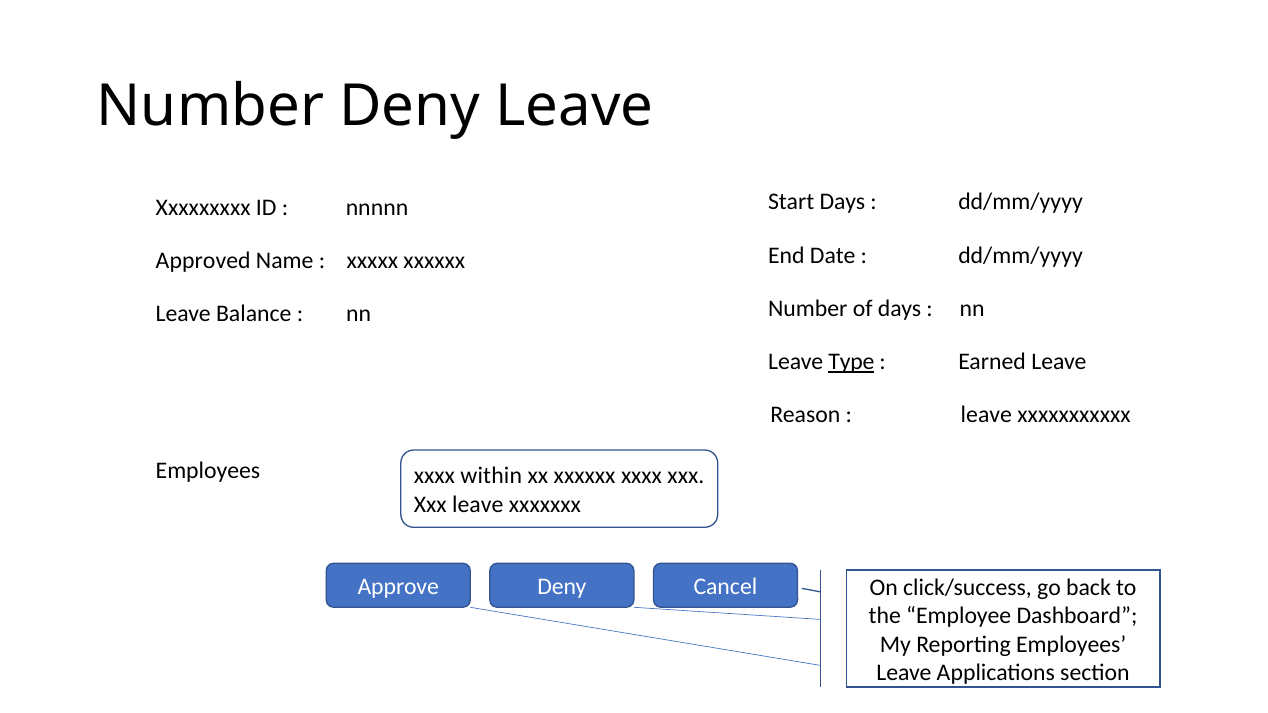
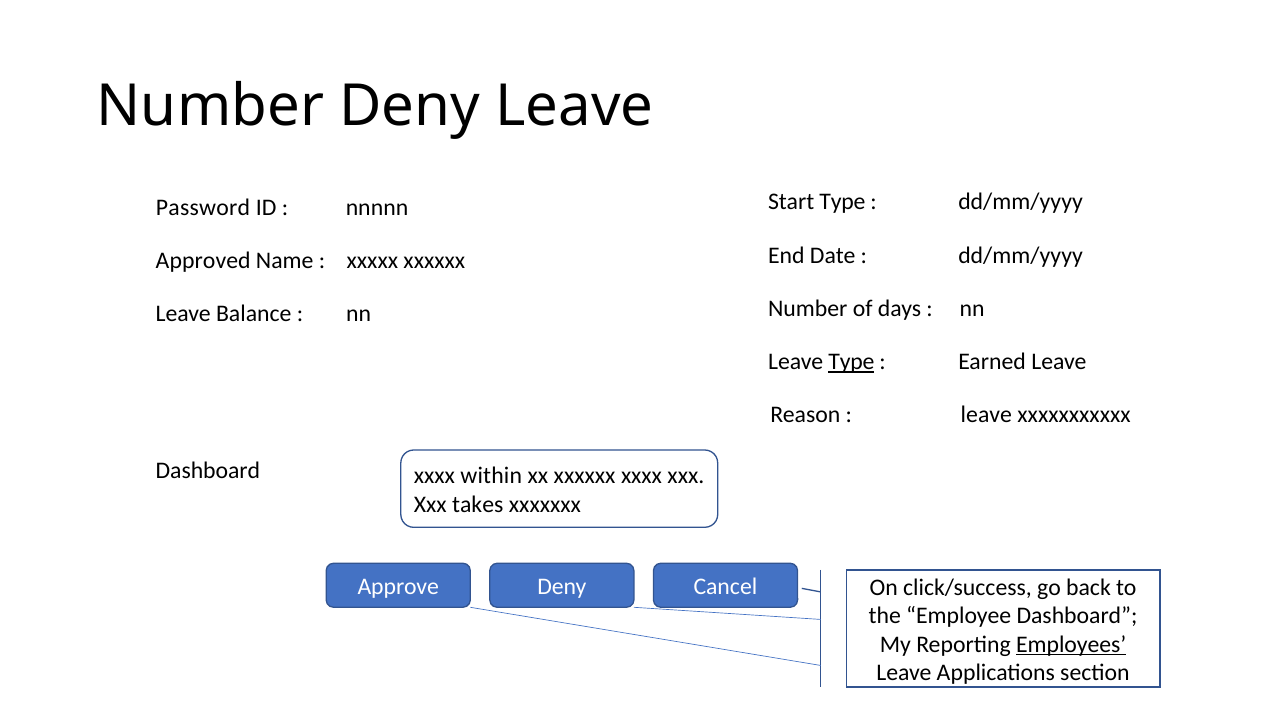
Start Days: Days -> Type (842, 202)
Xxxxxxxxx: Xxxxxxxxx -> Password (203, 207)
Employees: Employees -> Dashboard (208, 471)
Xxx leave: leave -> takes (478, 505)
Employees underline: none -> present (1071, 645)
